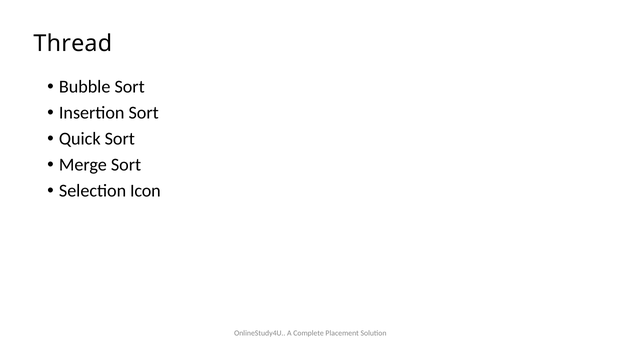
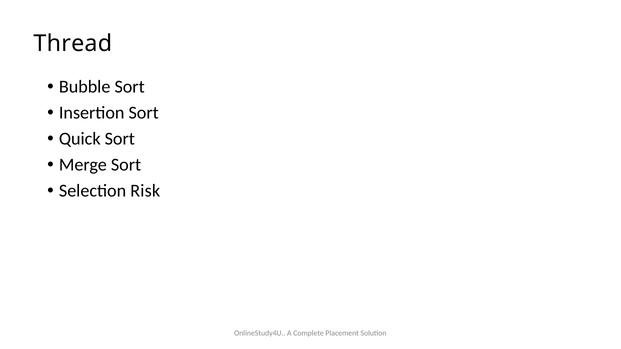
Icon: Icon -> Risk (145, 191)
